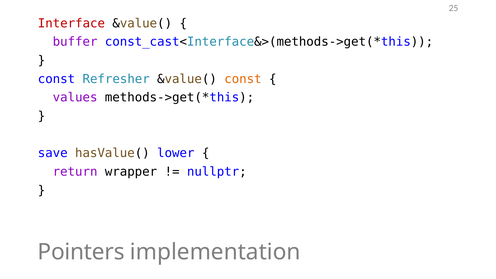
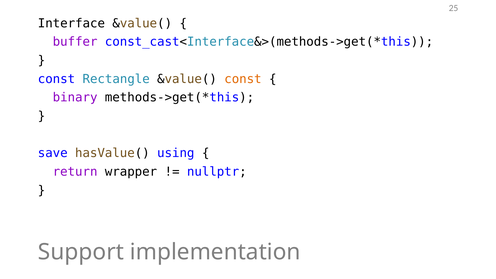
Interface colour: red -> black (71, 23)
Refresher: Refresher -> Rectangle (116, 79)
values: values -> binary (75, 98)
lower: lower -> using (176, 153)
Pointers: Pointers -> Support (81, 252)
